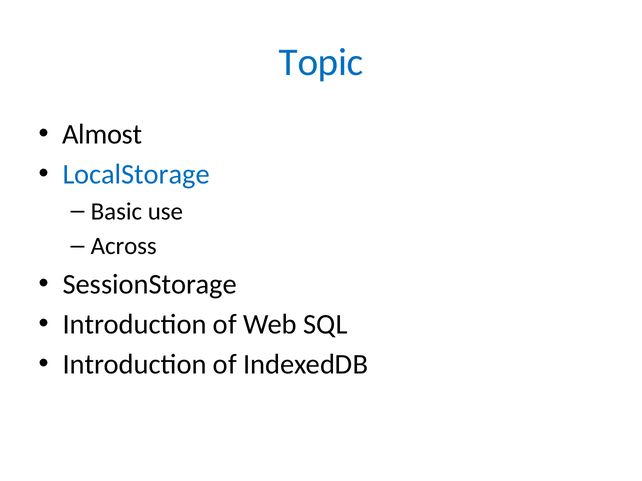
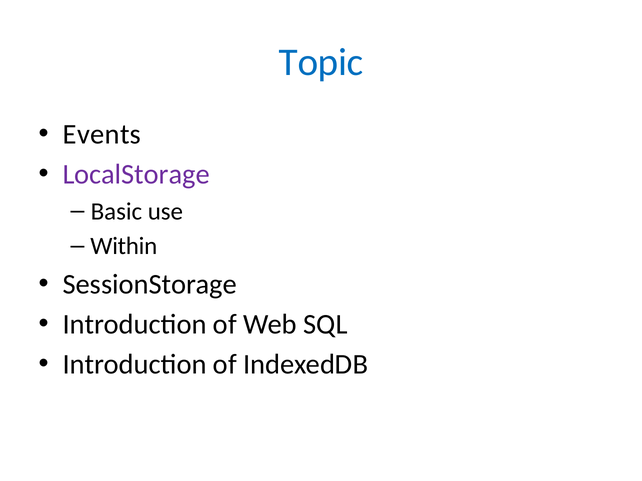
Almost: Almost -> Events (102, 135)
LocalStorage colour: blue -> purple (136, 175)
Across: Across -> Within (124, 246)
